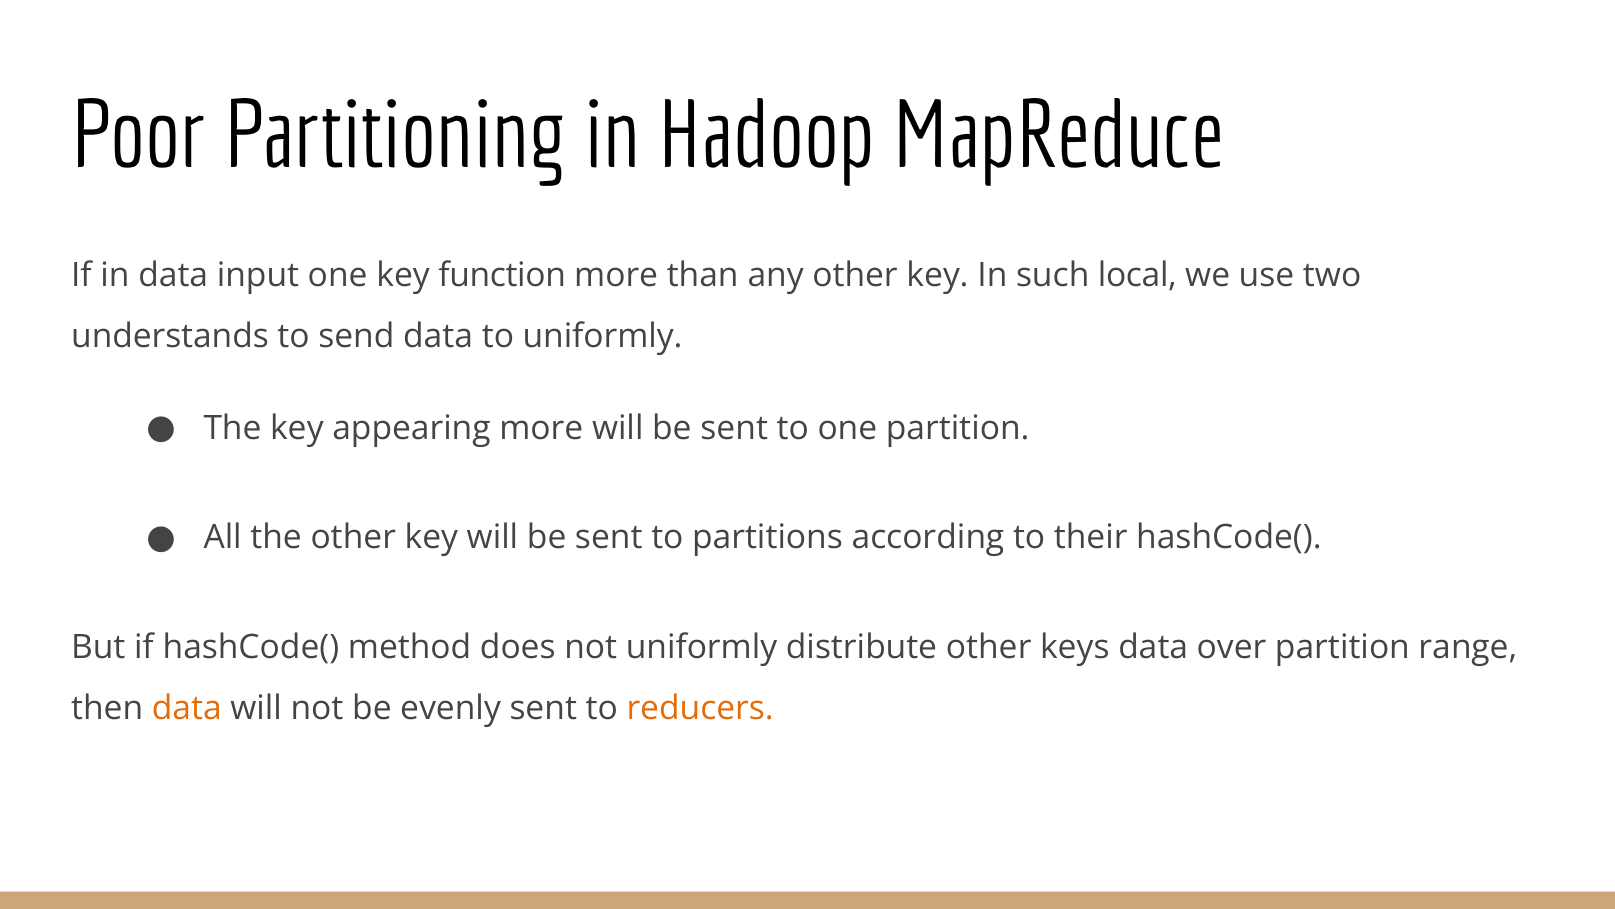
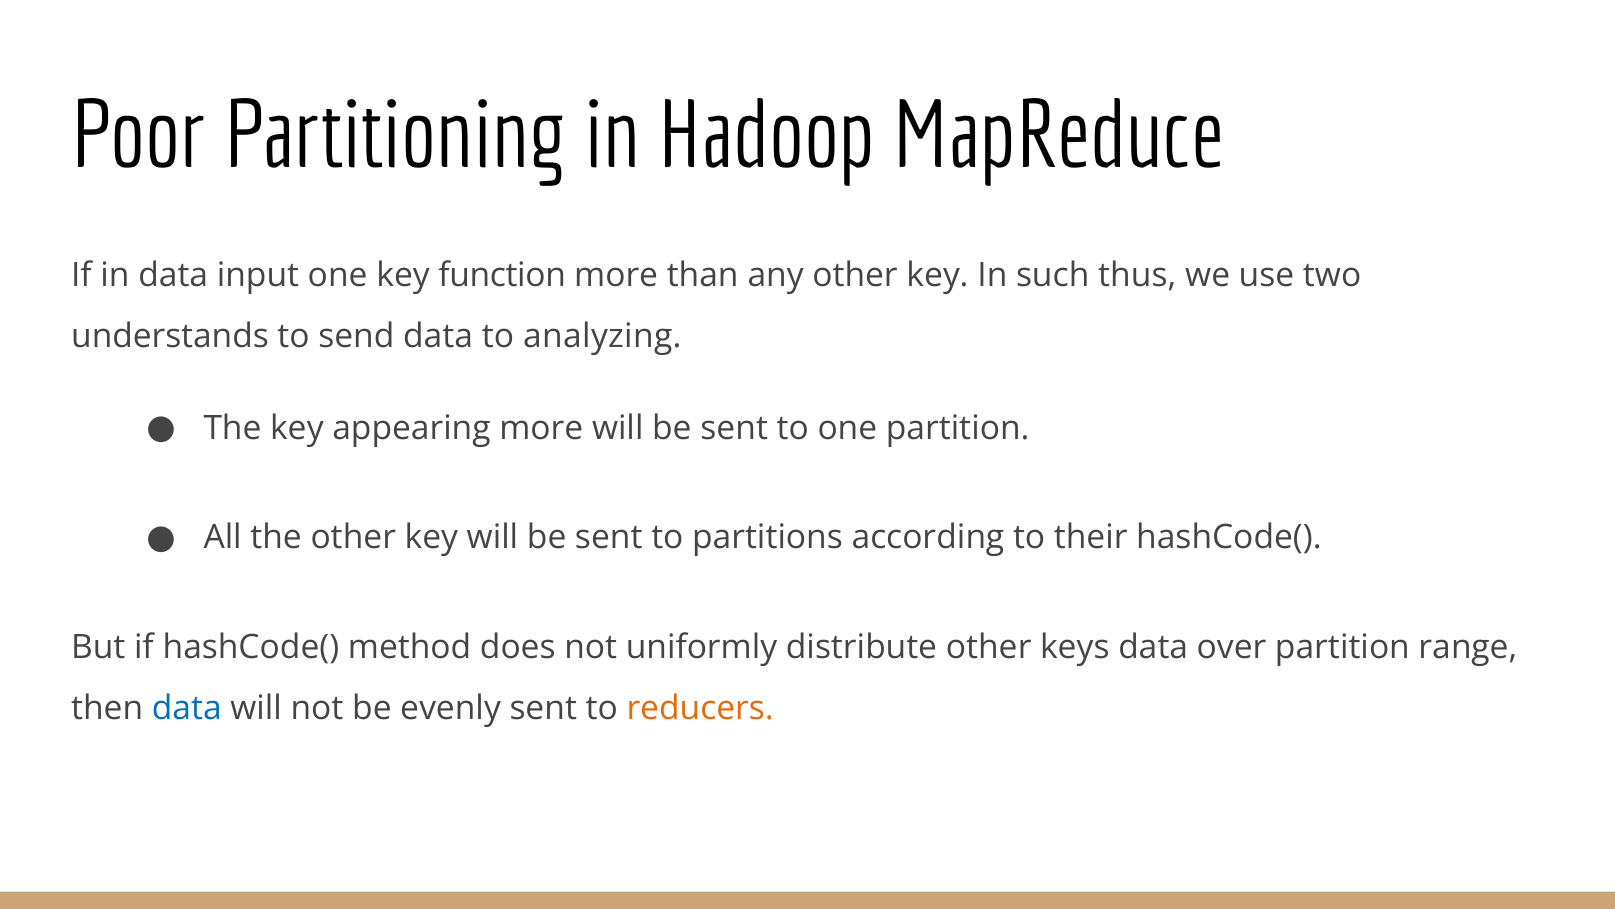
local: local -> thus (1137, 275)
to uniformly: uniformly -> analyzing (602, 336)
data colour: orange -> blue (187, 708)
